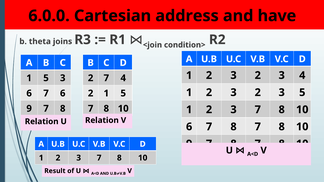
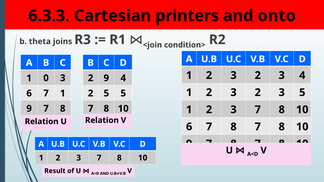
6.0.0: 6.0.0 -> 6.3.3 (49, 16)
address: address -> printers (187, 16)
have: have -> onto (277, 16)
5: 5 -> 0 (46, 78)
2 7: 7 -> 9 (106, 78)
7 6: 6 -> 1 (63, 93)
2 1: 1 -> 5 (106, 93)
